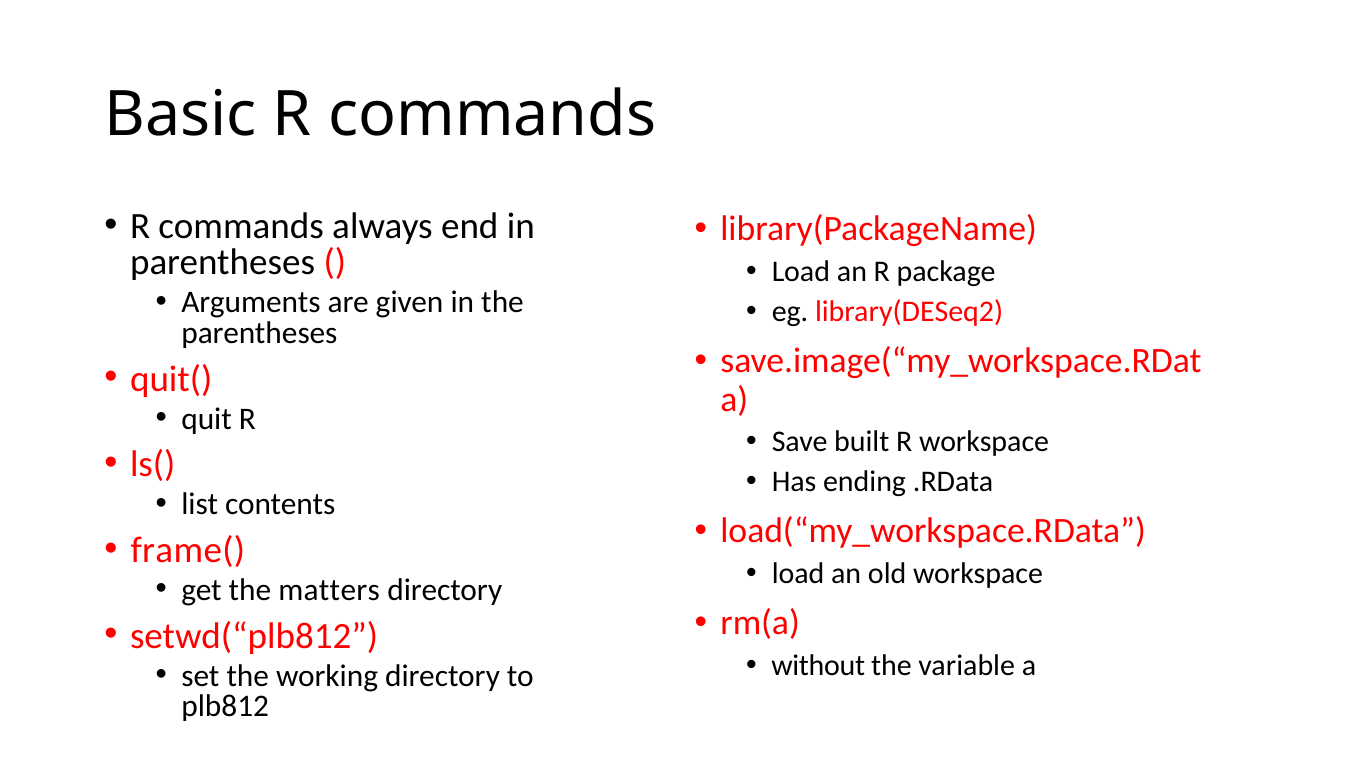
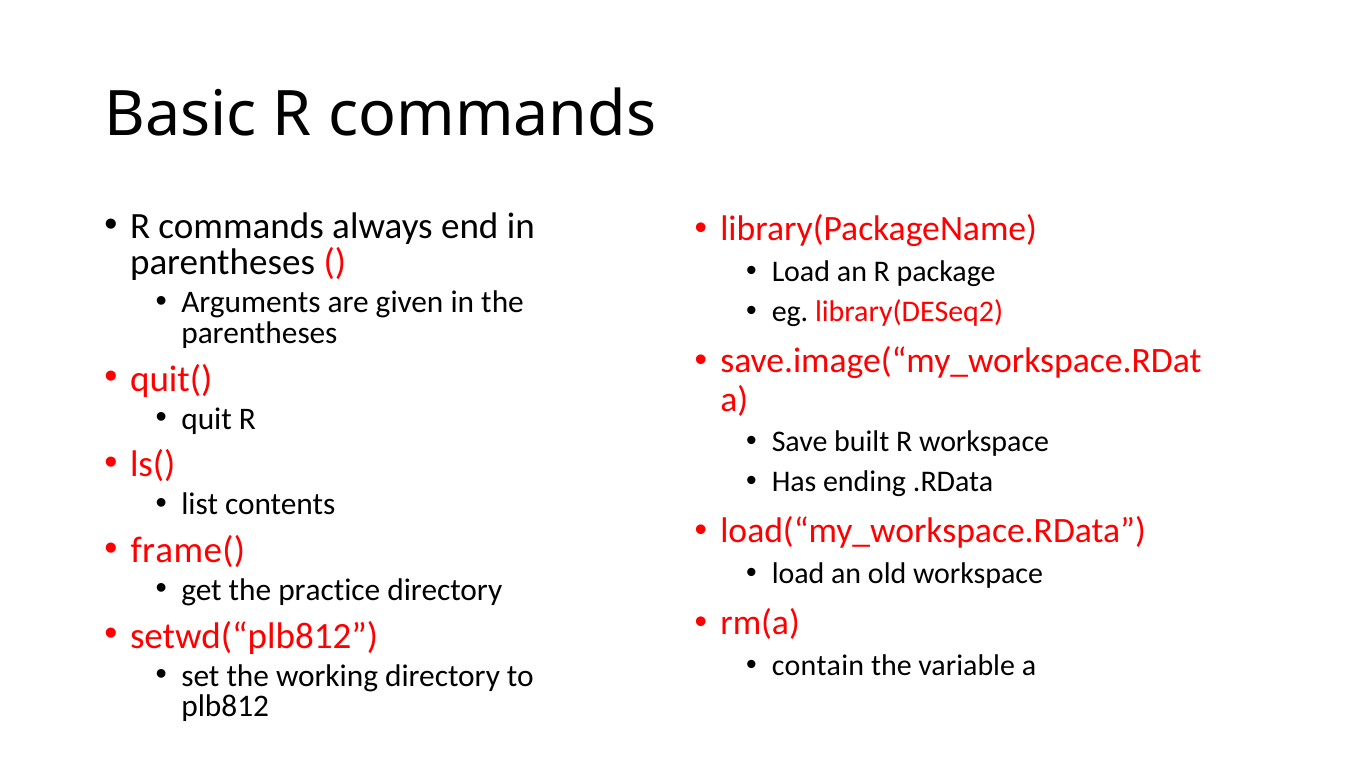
matters: matters -> practice (329, 590)
without: without -> contain (818, 666)
